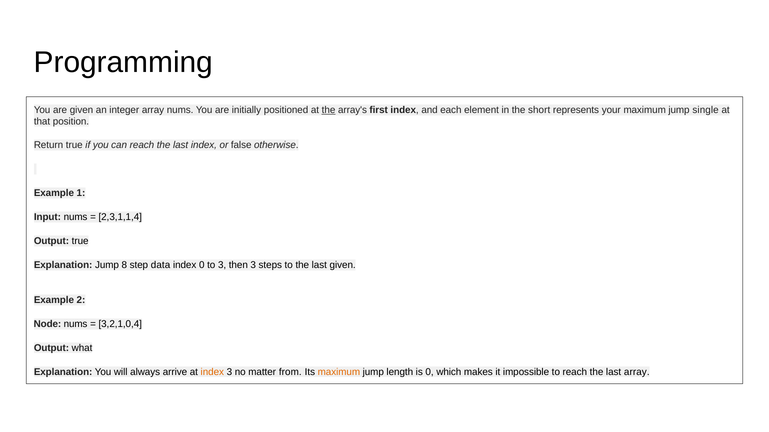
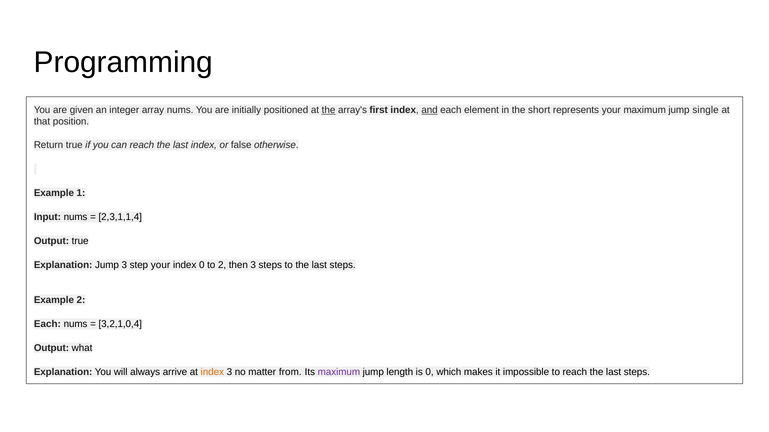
and underline: none -> present (430, 110)
Jump 8: 8 -> 3 (124, 265)
step data: data -> your (161, 265)
to 3: 3 -> 2 (222, 265)
to the last given: given -> steps (343, 265)
Node: Node -> Each (47, 324)
maximum colour: orange -> purple (339, 372)
reach the last array: array -> steps (637, 372)
